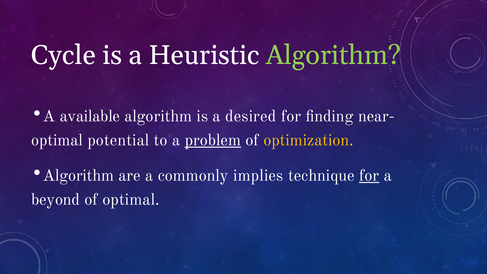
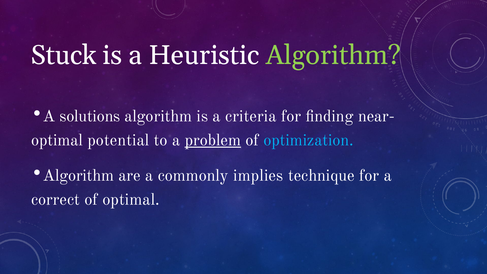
Cycle: Cycle -> Stuck (64, 55)
available: available -> solutions (90, 116)
desired: desired -> criteria (251, 116)
optimization colour: yellow -> light blue (309, 140)
for underline: present -> none (369, 175)
beyond: beyond -> correct (55, 199)
